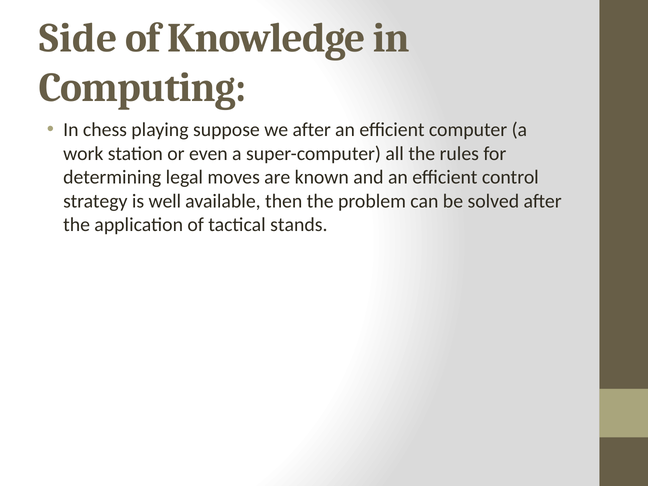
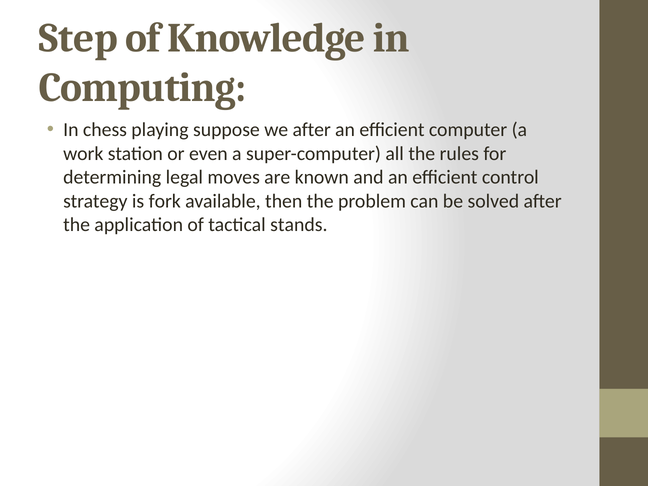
Side: Side -> Step (78, 38)
well: well -> fork (165, 201)
